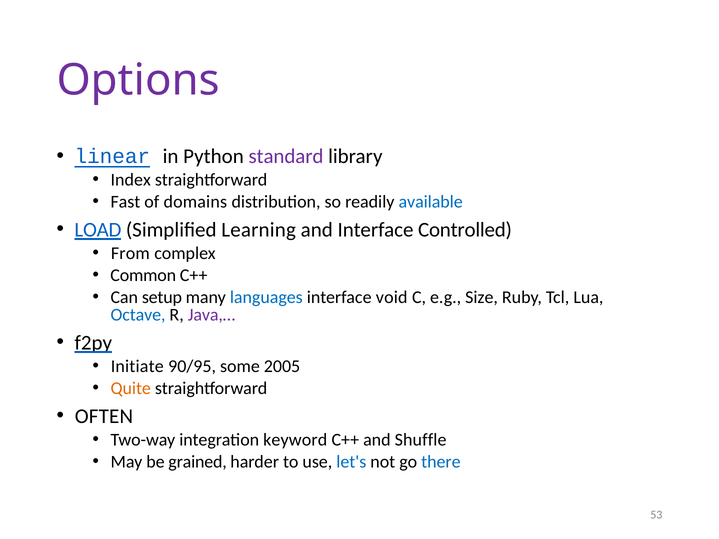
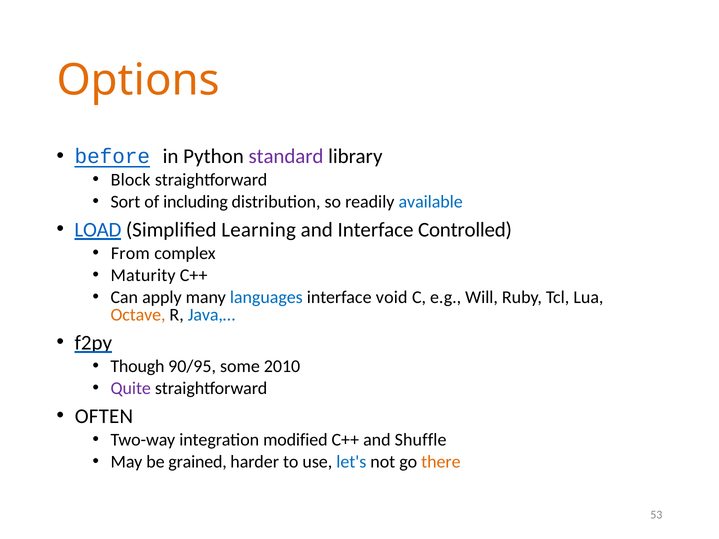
Options colour: purple -> orange (138, 81)
linear: linear -> before (112, 157)
Index: Index -> Block (131, 180)
Fast: Fast -> Sort (125, 202)
domains: domains -> including (195, 202)
Common: Common -> Maturity (143, 276)
setup: setup -> apply (162, 298)
Size: Size -> Will (482, 298)
Octave colour: blue -> orange (138, 315)
Java,… colour: purple -> blue (211, 315)
Initiate: Initiate -> Though (137, 367)
2005: 2005 -> 2010 (282, 367)
Quite colour: orange -> purple (131, 389)
keyword: keyword -> modified (295, 440)
there colour: blue -> orange (441, 462)
